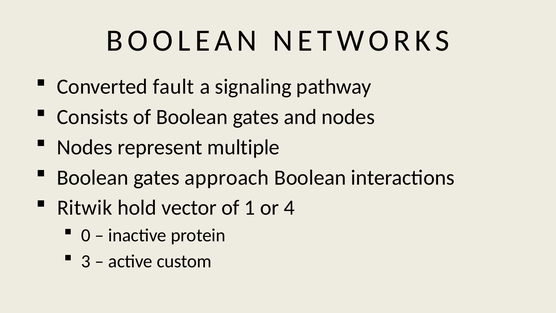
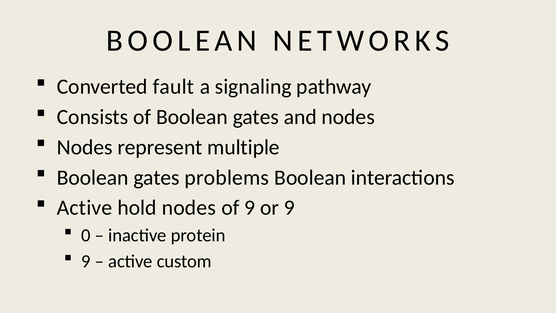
approach: approach -> problems (227, 177)
Ritwik: Ritwik -> Active (85, 208)
hold vector: vector -> nodes (189, 208)
of 1: 1 -> 9 (250, 208)
or 4: 4 -> 9 (289, 208)
3: 3 -> 9 (86, 261)
